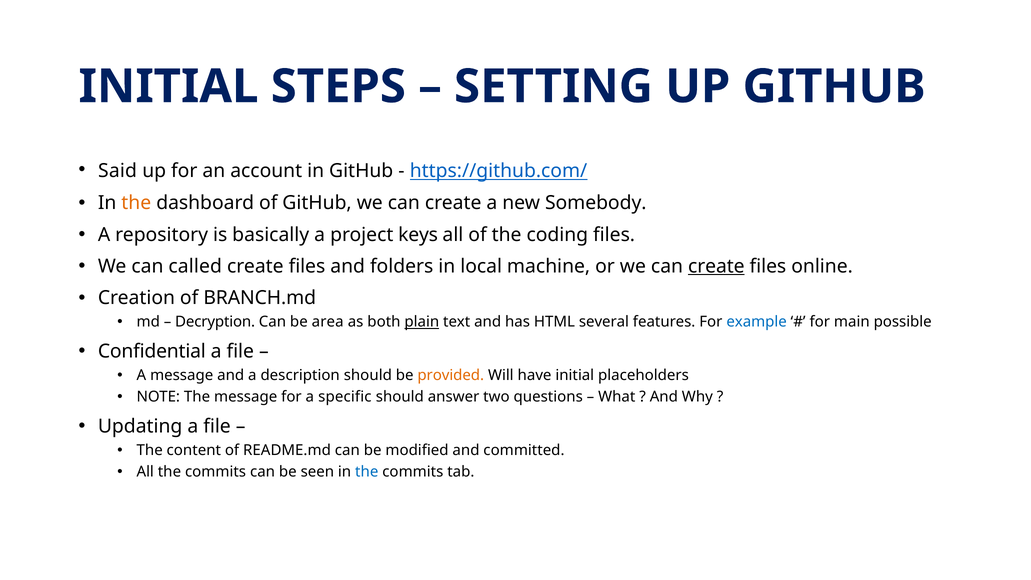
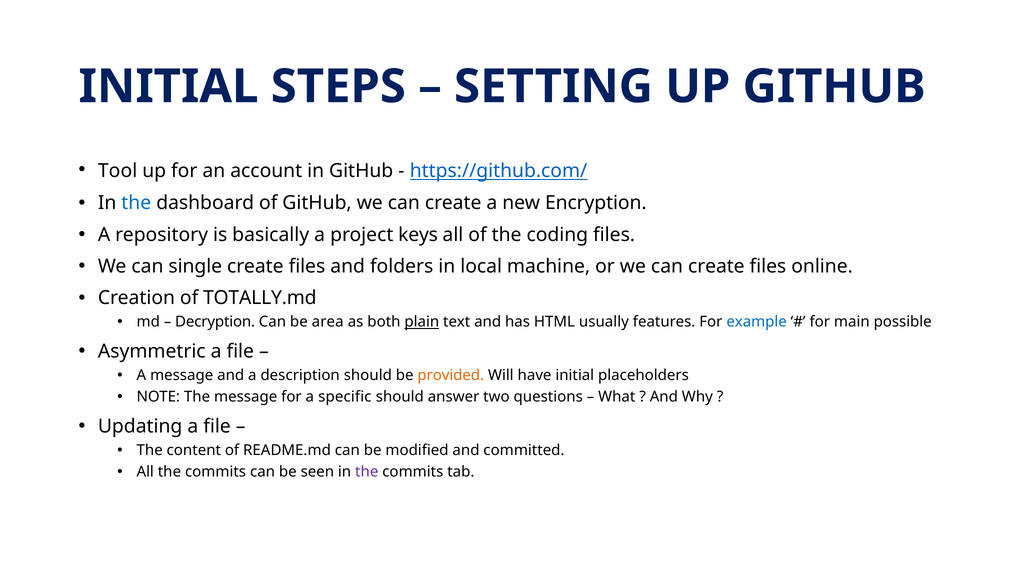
Said: Said -> Tool (118, 171)
the colour: orange -> blue (136, 203)
Somebody: Somebody -> Encryption (596, 203)
called: called -> single (195, 266)
create underline: present -> none (716, 266)
BRANCH.md: BRANCH.md -> TOTALLY.md (260, 298)
several: several -> usually (604, 322)
Confidential: Confidential -> Asymmetric (152, 351)
the colour: blue -> purple (367, 472)
